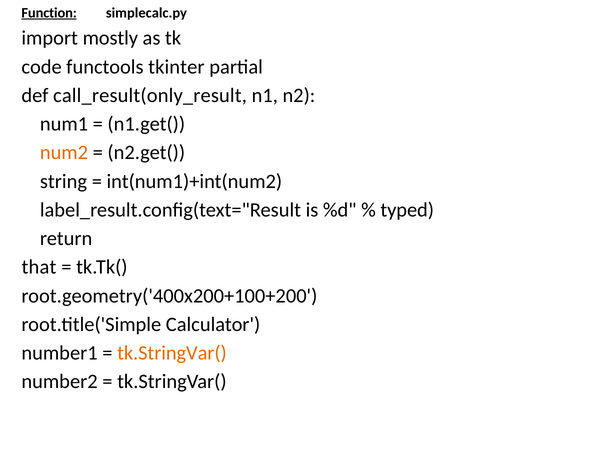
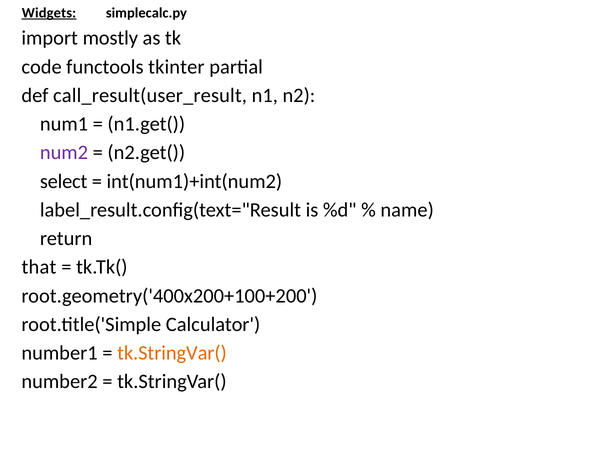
Function: Function -> Widgets (49, 13)
call_result(only_result: call_result(only_result -> call_result(user_result (150, 96)
num2 colour: orange -> purple (64, 153)
string: string -> select (64, 182)
typed: typed -> name (407, 210)
